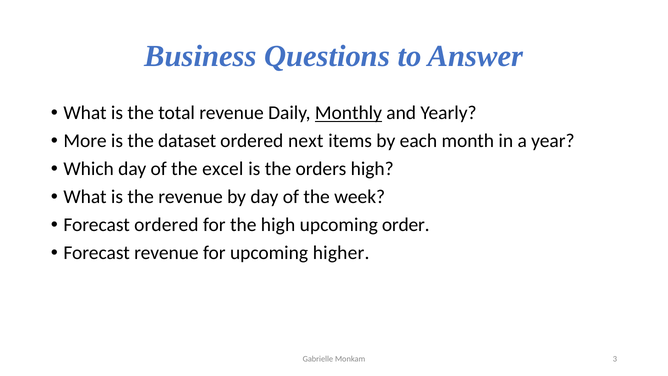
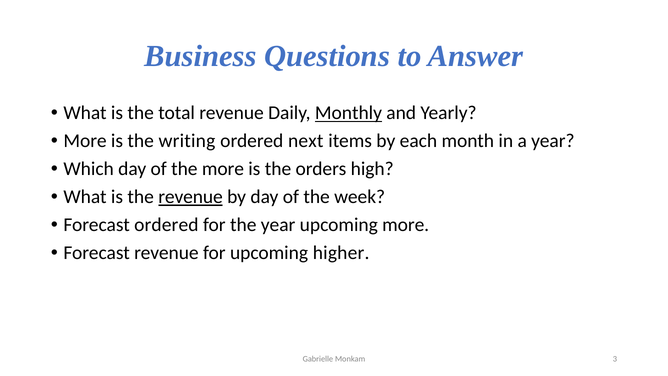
dataset: dataset -> writing (187, 141)
the excel: excel -> more (223, 169)
revenue underline: none -> present (191, 197)
the high: high -> year (278, 225)
upcoming order: order -> more (406, 225)
